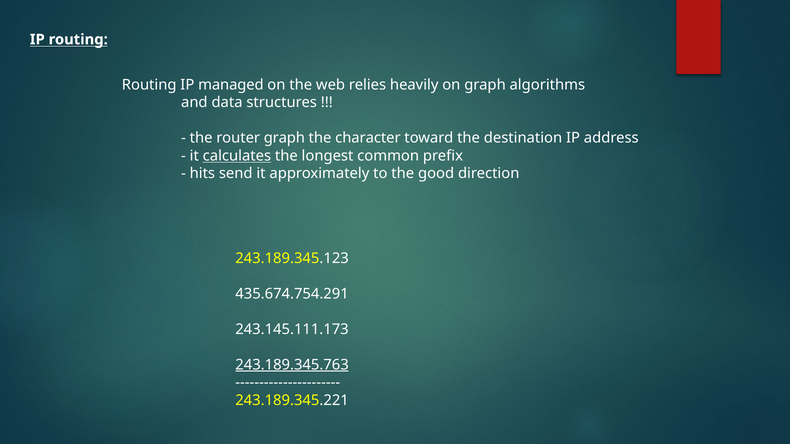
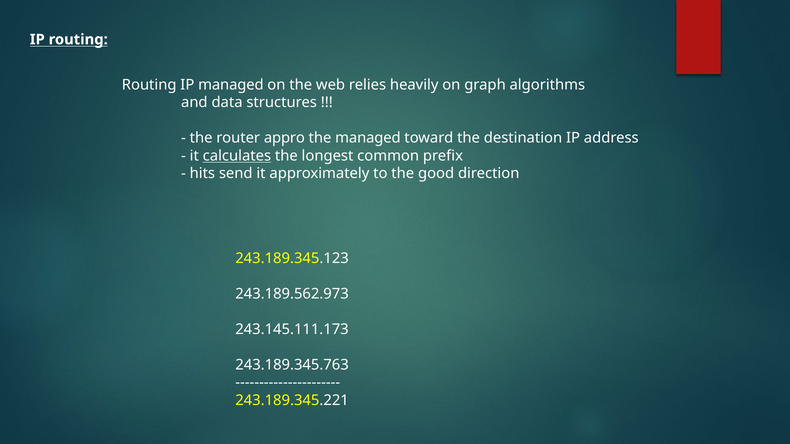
router graph: graph -> appro (284, 138)
the character: character -> managed (368, 138)
435.674.754.291: 435.674.754.291 -> 243.189.562.973 (292, 294)
243.189.345.763 underline: present -> none (292, 365)
